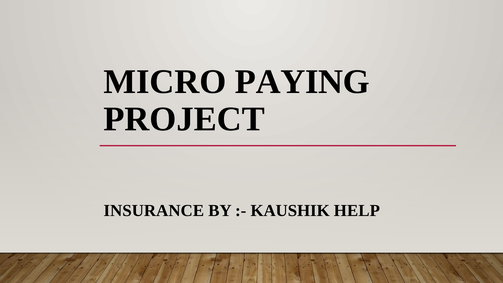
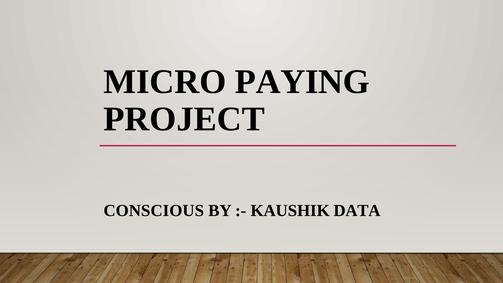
INSURANCE: INSURANCE -> CONSCIOUS (154, 210)
HELP: HELP -> DATA (357, 210)
